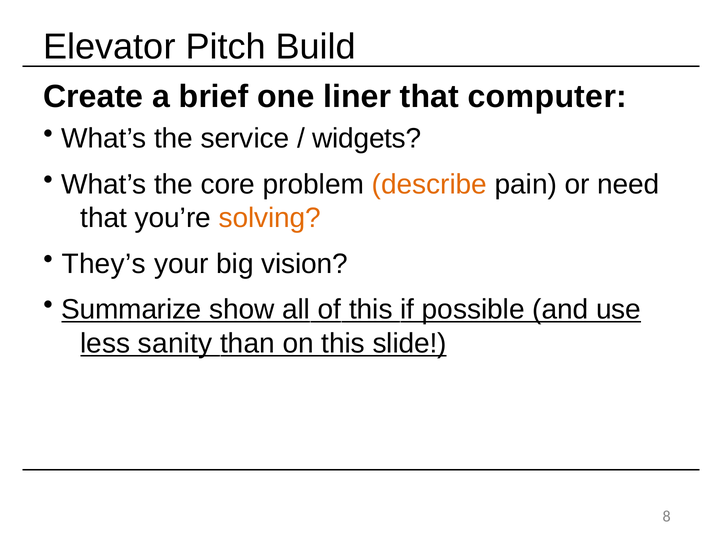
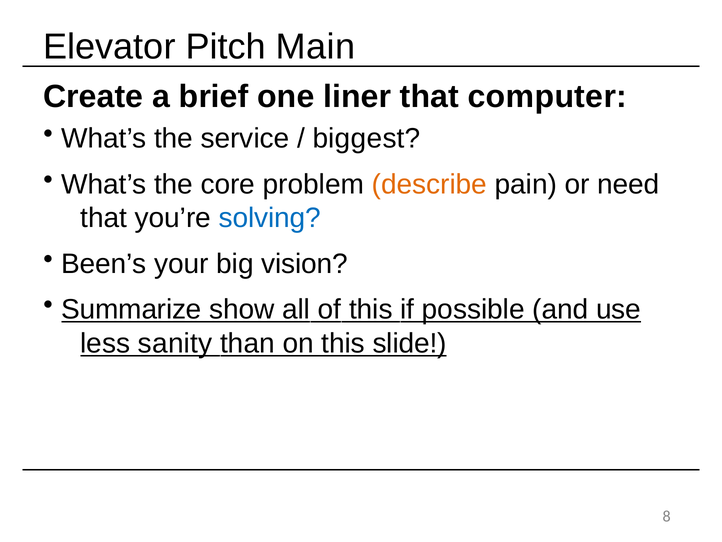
Build: Build -> Main (316, 47)
widgets: widgets -> biggest (367, 138)
solving colour: orange -> blue (270, 218)
They’s: They’s -> Been’s (104, 264)
